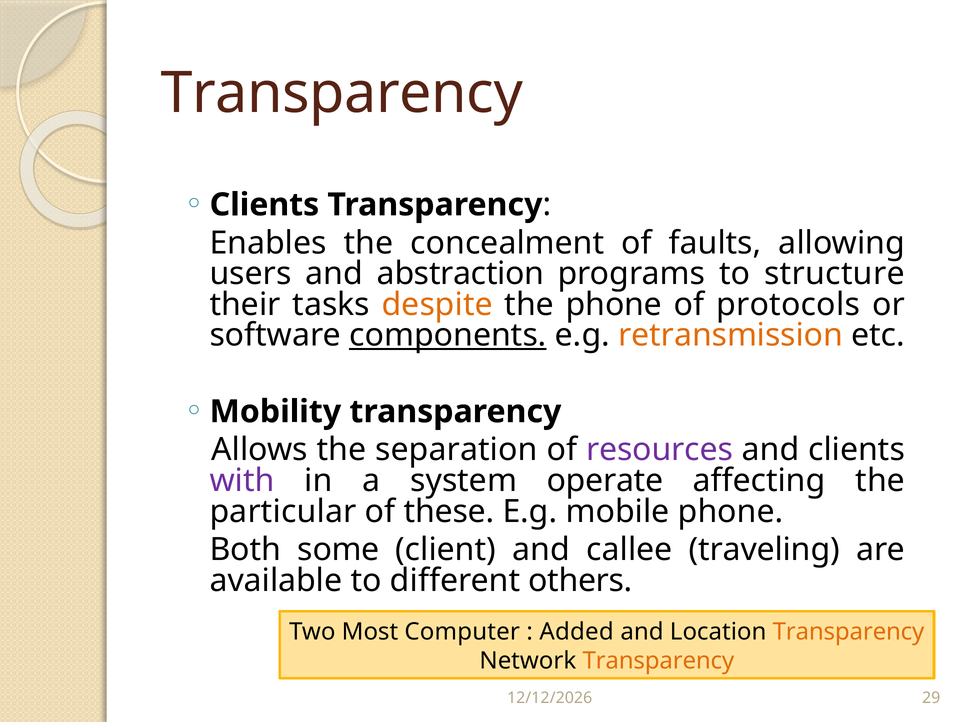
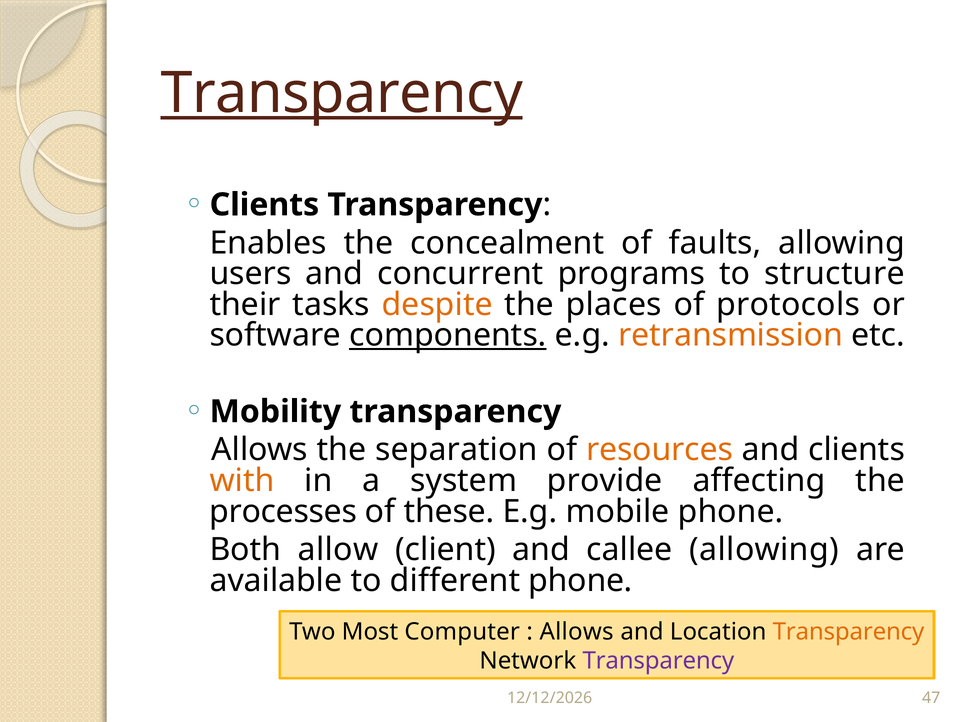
Transparency underline: none -> present (342, 93)
abstraction: abstraction -> concurrent (460, 274)
the phone: phone -> places (614, 305)
resources colour: purple -> orange (660, 450)
with colour: purple -> orange (242, 481)
operate: operate -> provide (605, 481)
particular: particular -> processes (283, 512)
some: some -> allow (338, 550)
callee traveling: traveling -> allowing (764, 550)
different others: others -> phone (580, 581)
Added: Added -> Allows (577, 632)
Transparency colour: orange -> purple (658, 661)
29: 29 -> 47 (931, 698)
